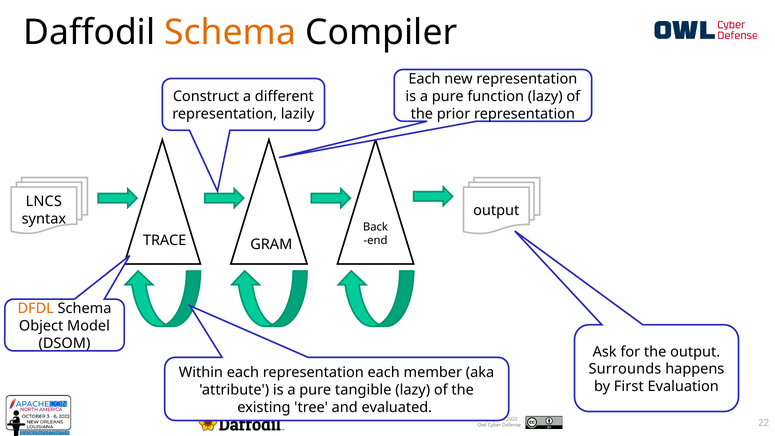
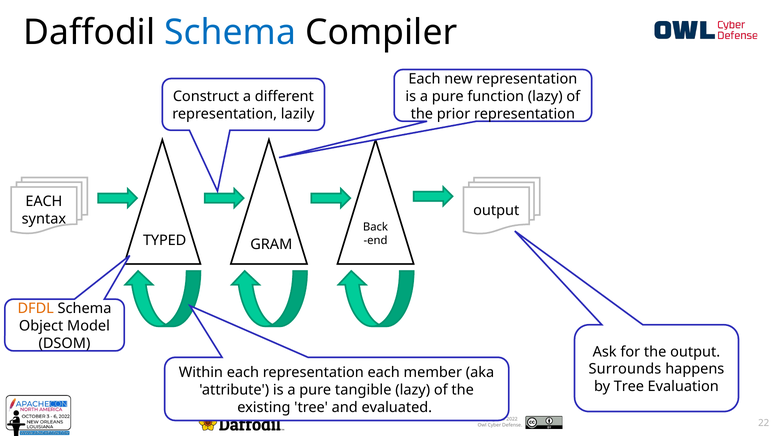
Schema colour: orange -> blue (230, 33)
LNCS: LNCS -> EACH (44, 201)
TRACE: TRACE -> TYPED (165, 241)
by First: First -> Tree (629, 387)
